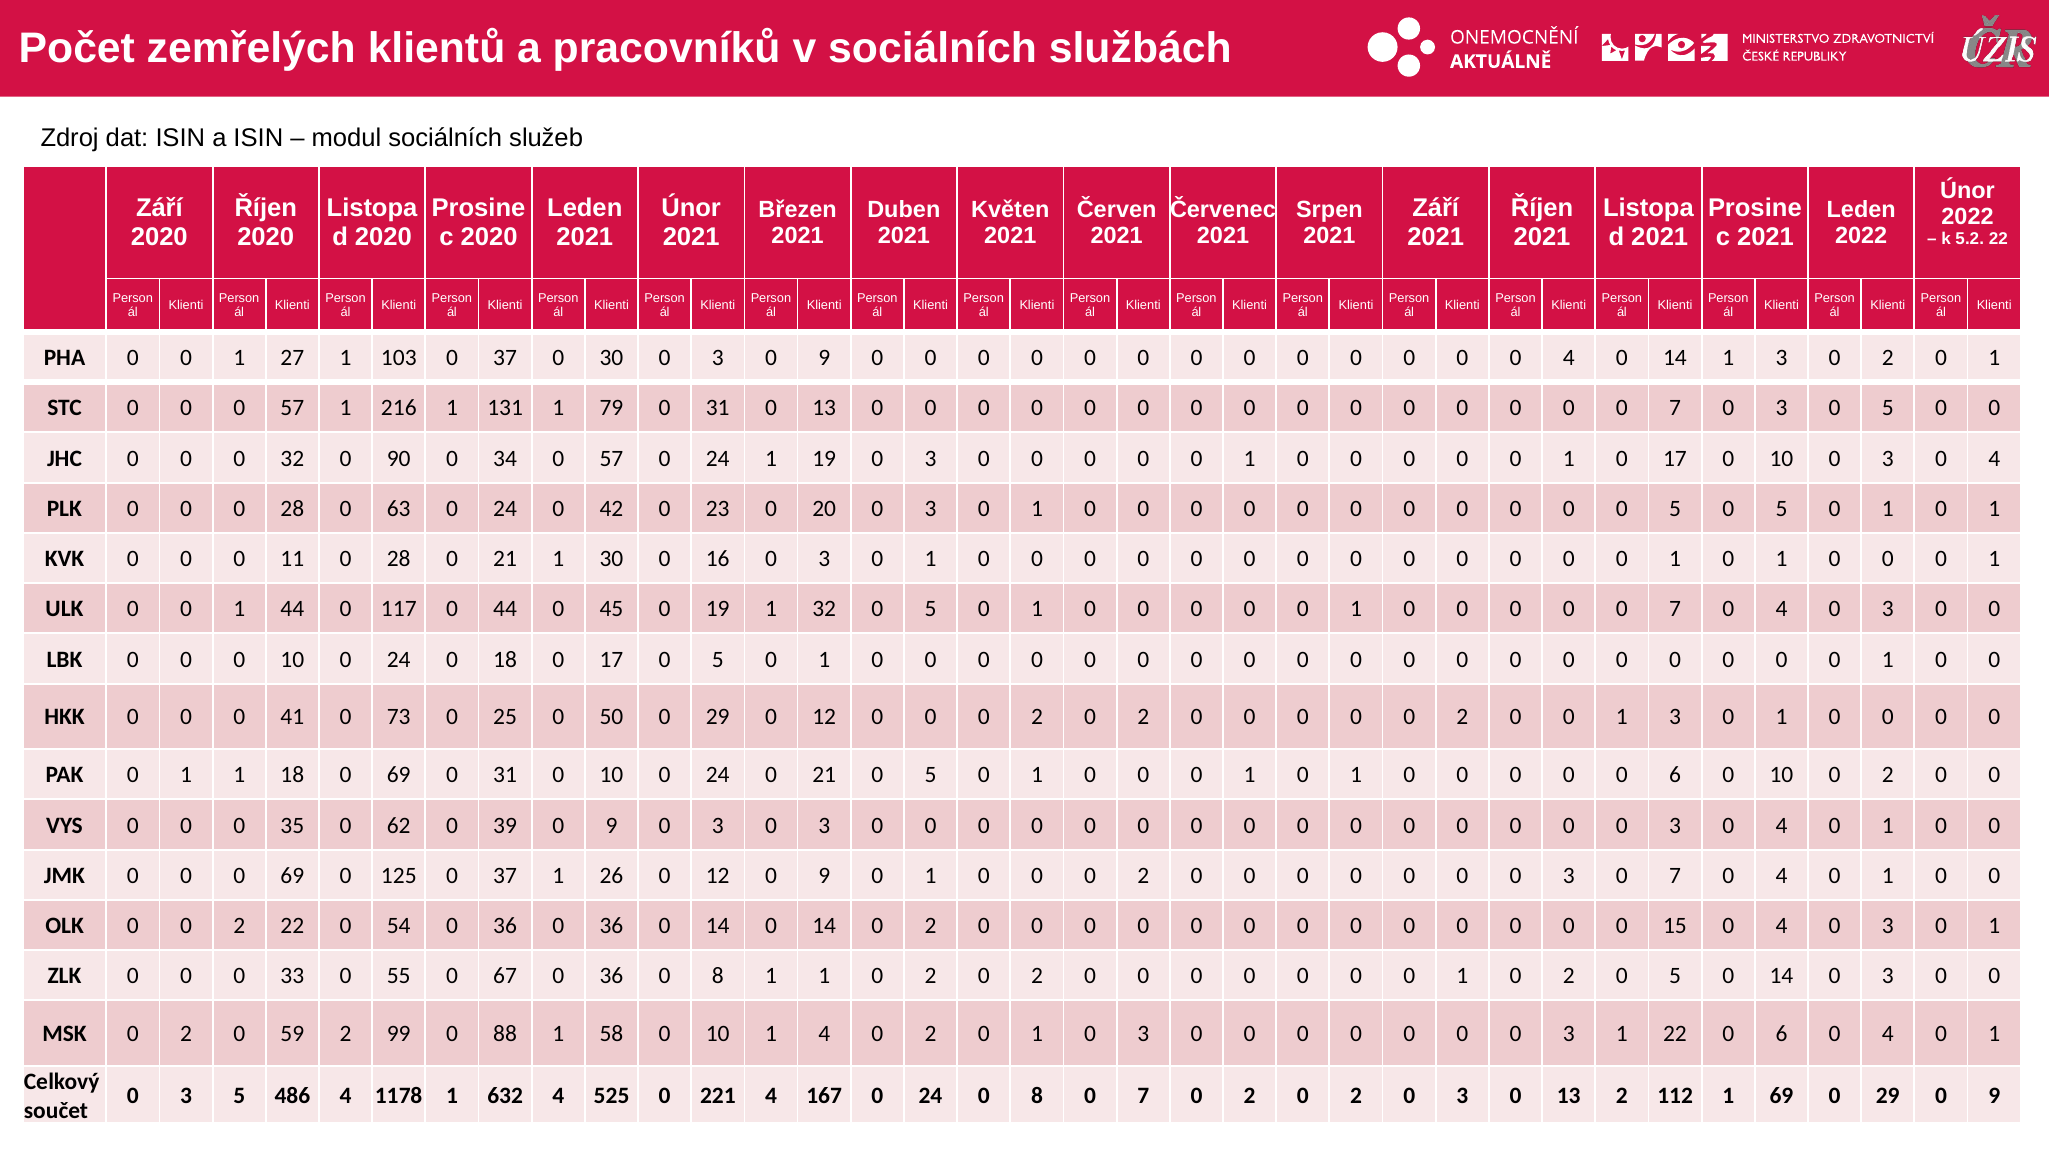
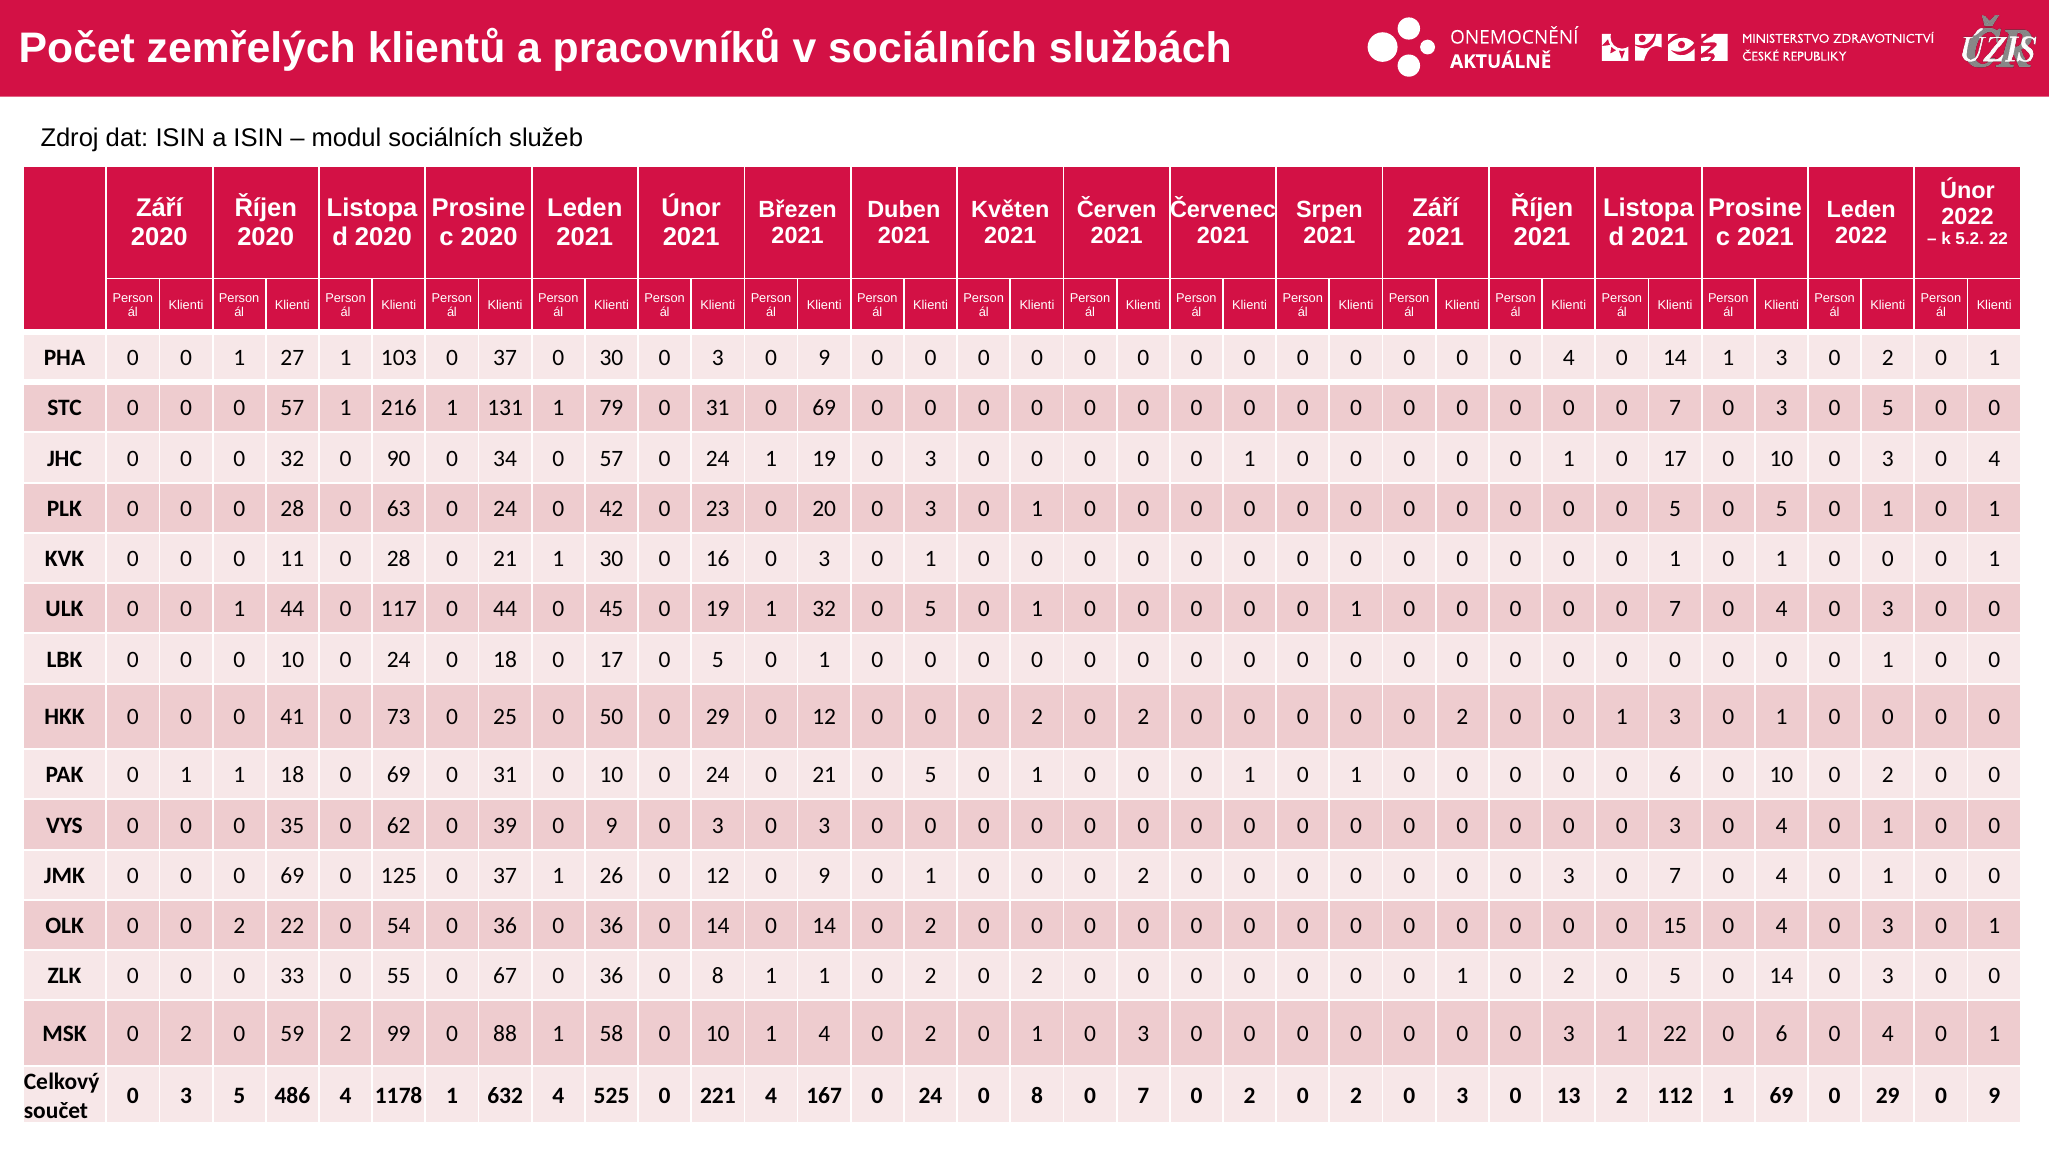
31 0 13: 13 -> 69 (824, 408)
